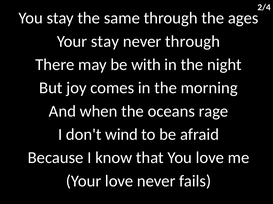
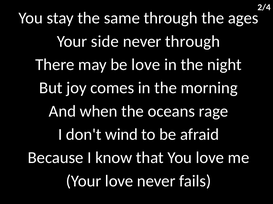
Your stay: stay -> side (105, 42)
be with: with -> love (146, 65)
